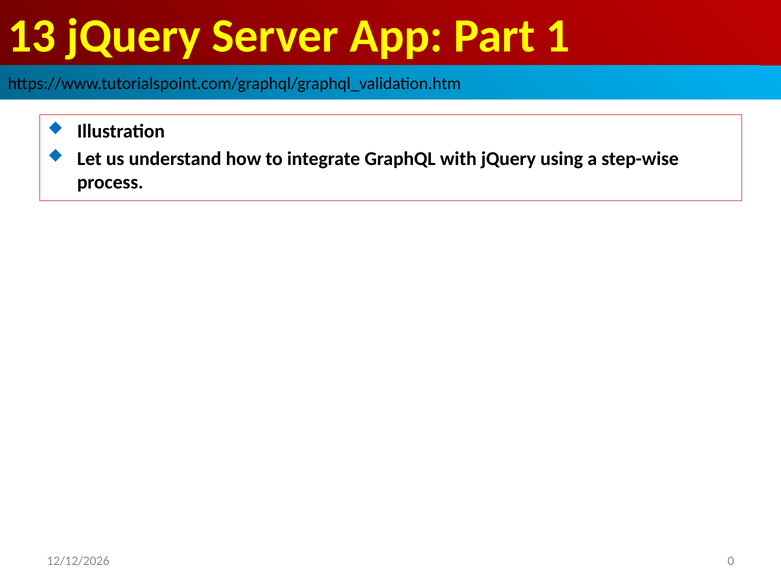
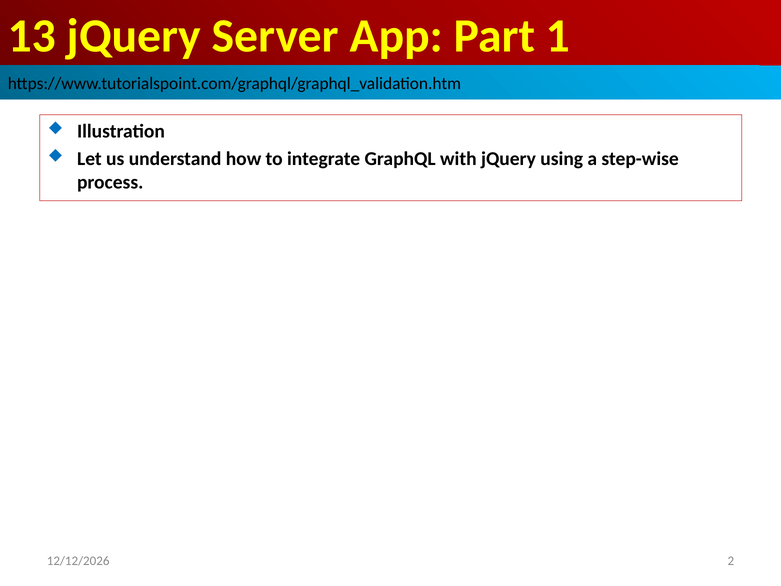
0: 0 -> 2 (731, 561)
